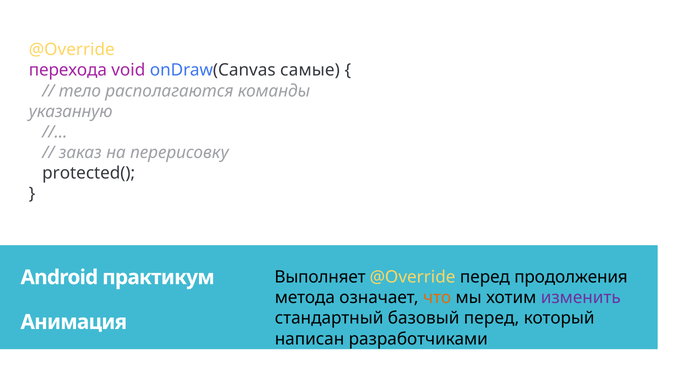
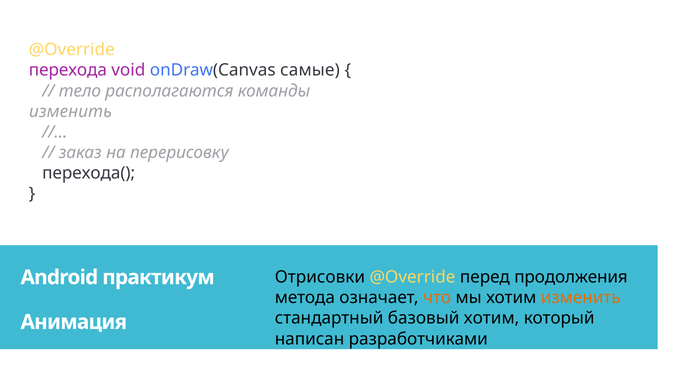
указанную: указанную -> изменить (70, 111)
protected(: protected( -> перехода( (89, 173)
Выполняет: Выполняет -> Отрисовки (320, 277)
изменить colour: purple -> orange (581, 298)
базовый перед: перед -> хотим (492, 319)
